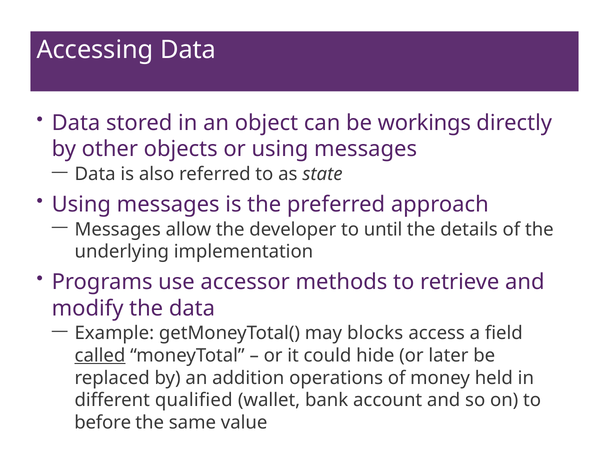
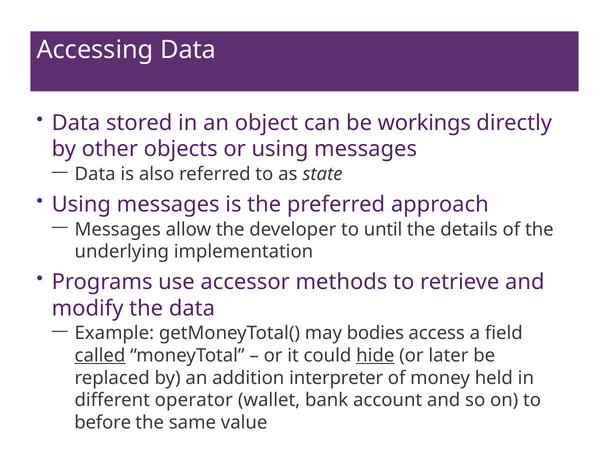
blocks: blocks -> bodies (375, 333)
hide underline: none -> present (375, 355)
operations: operations -> interpreter (336, 378)
qualified: qualified -> operator (194, 400)
